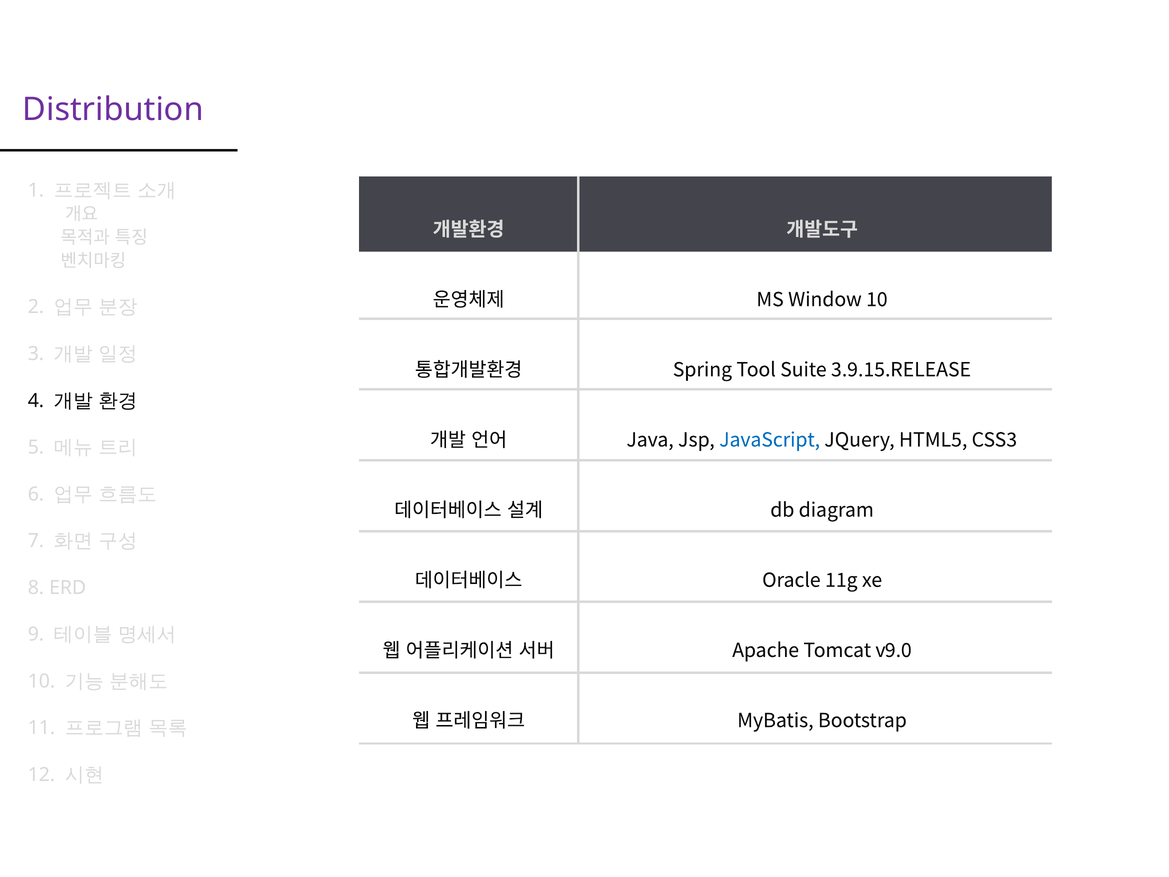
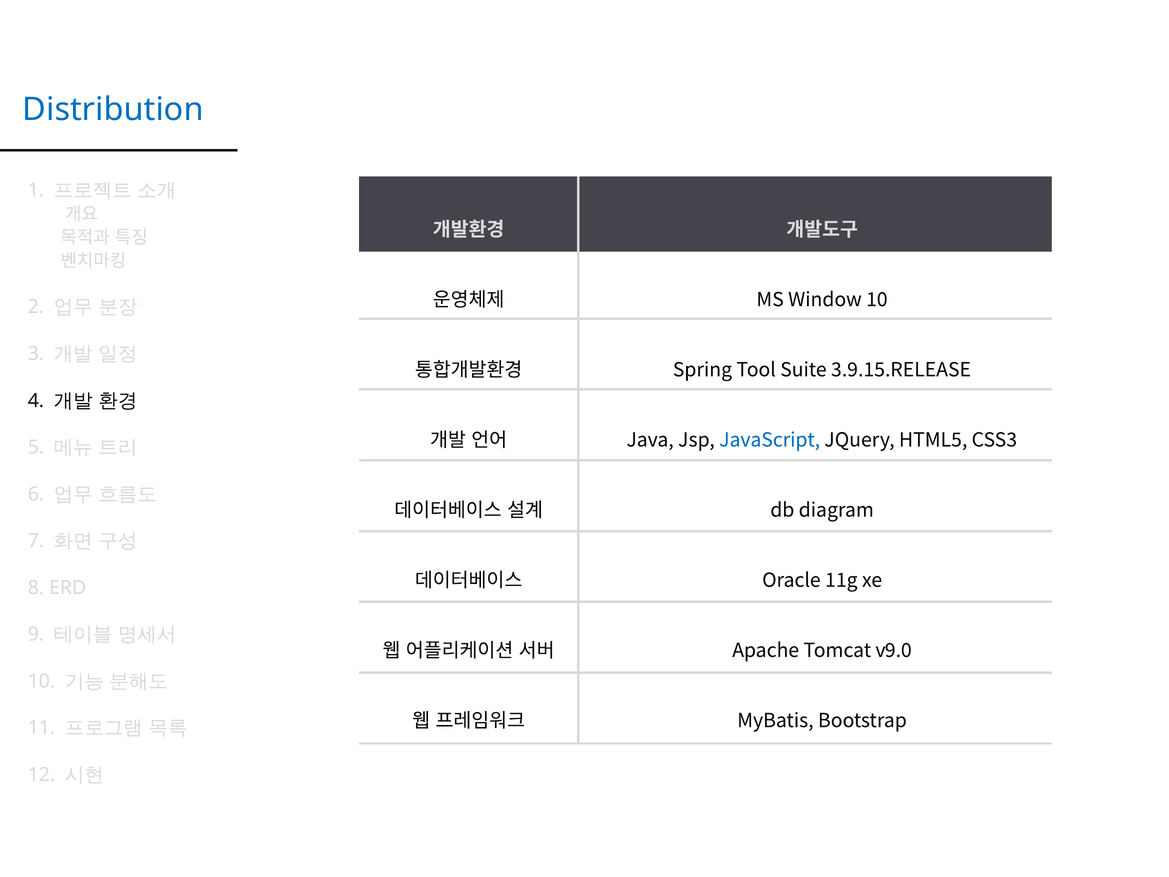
Distribution colour: purple -> blue (113, 110)
